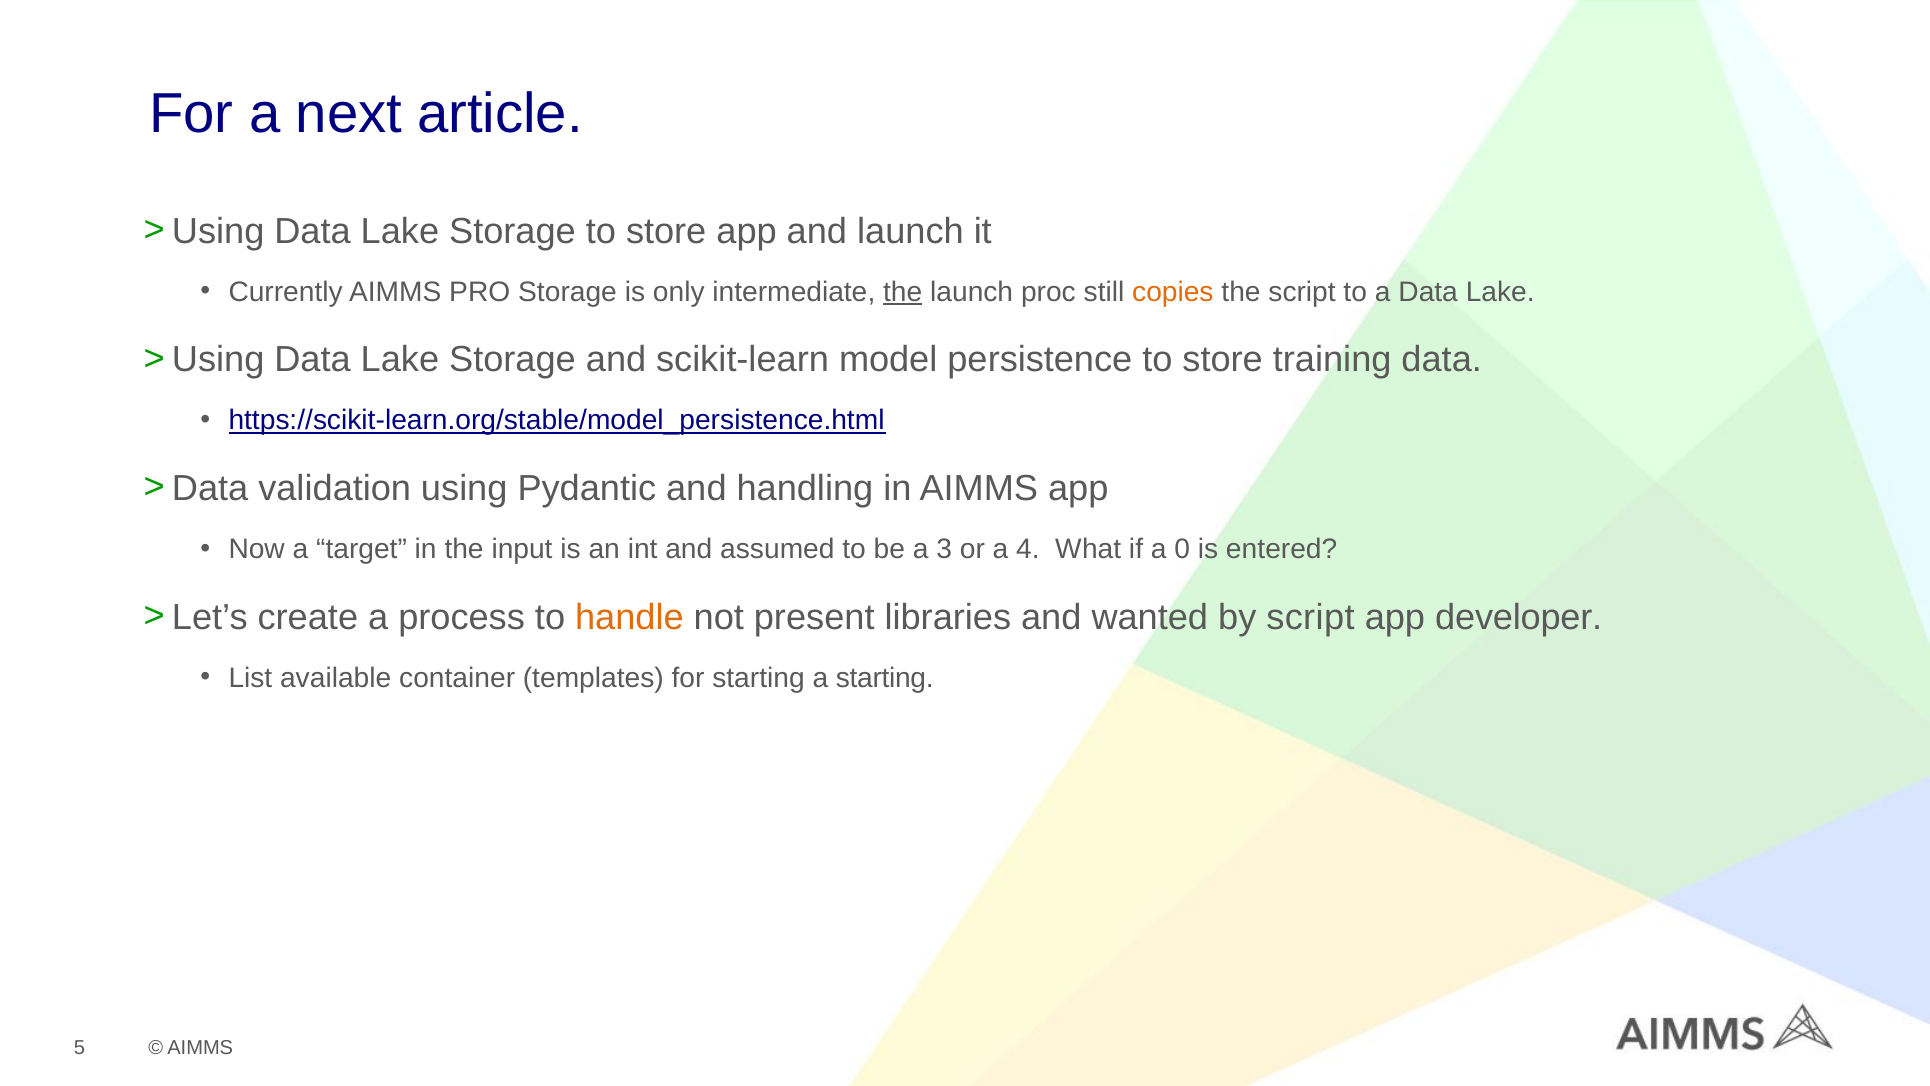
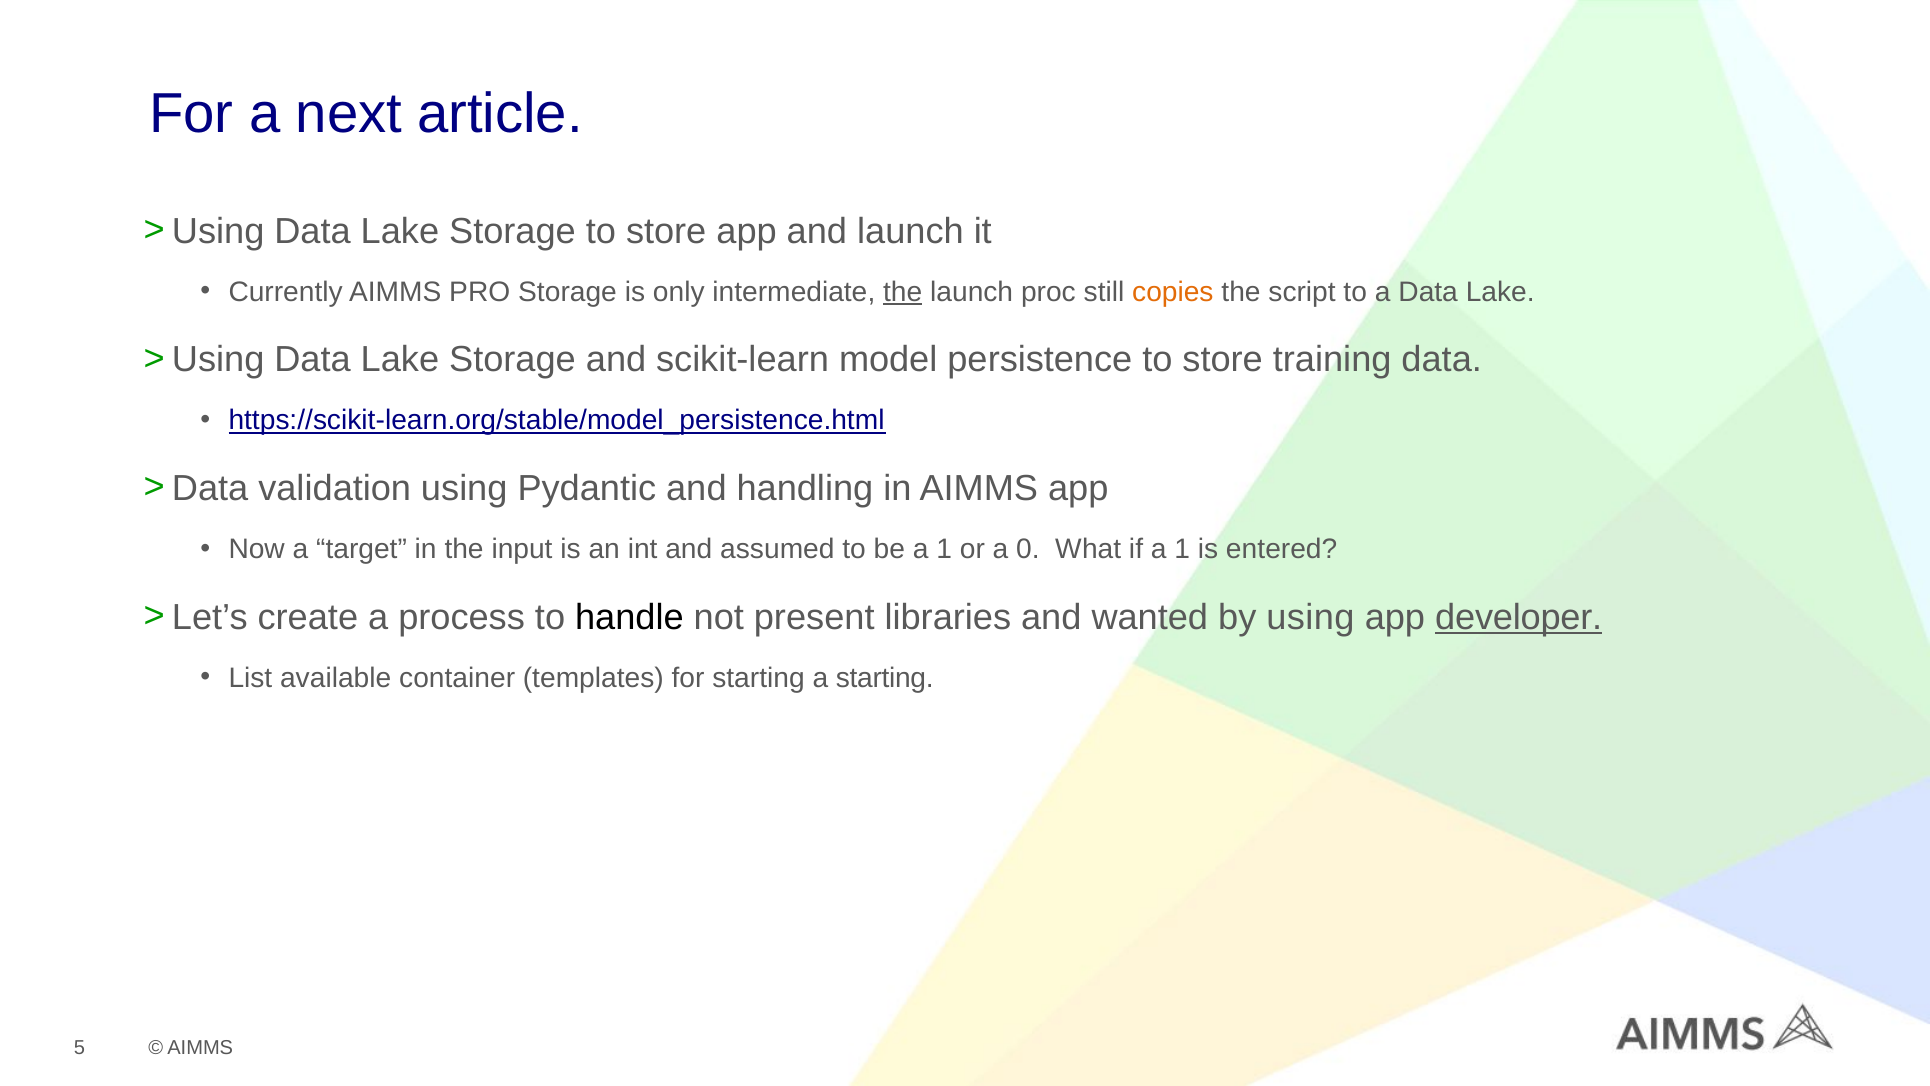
be a 3: 3 -> 1 (944, 549)
4: 4 -> 0 (1028, 549)
if a 0: 0 -> 1 (1182, 549)
handle colour: orange -> black (629, 617)
by script: script -> using (1310, 617)
developer underline: none -> present (1519, 617)
